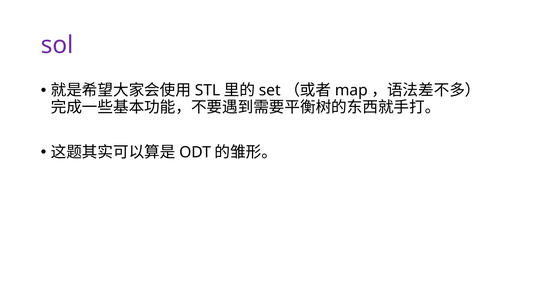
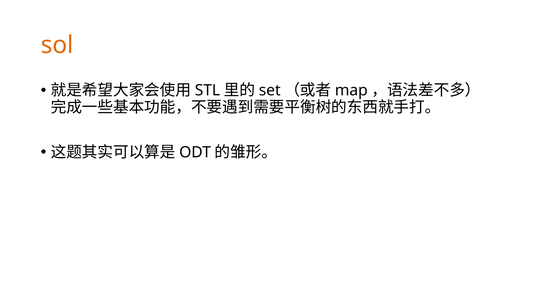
sol colour: purple -> orange (57, 45)
